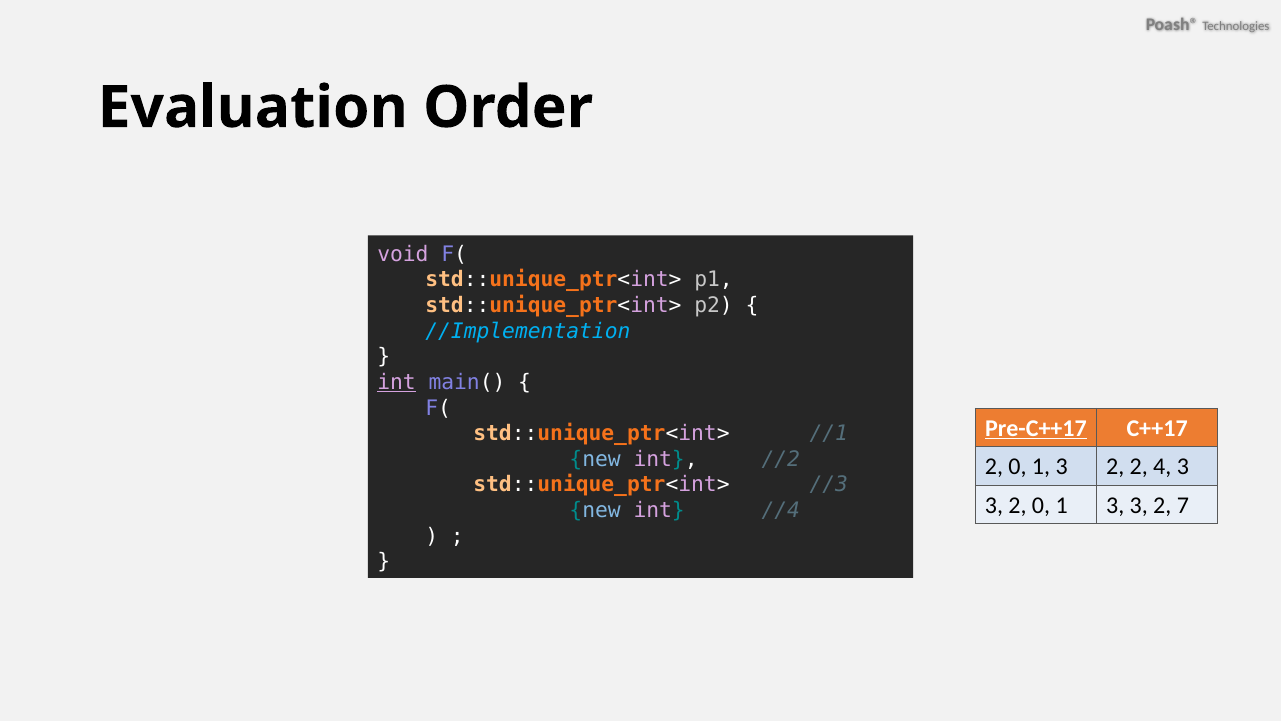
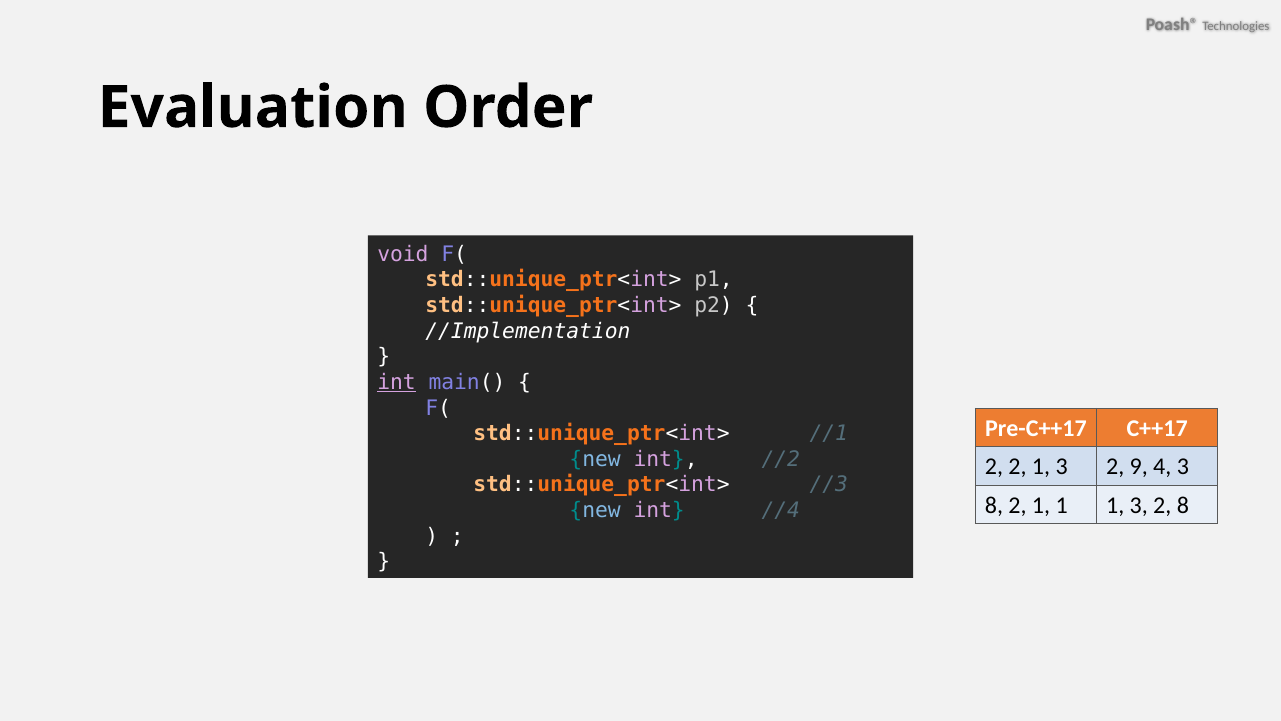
//Implementation colour: light blue -> white (528, 331)
Pre-C++17 underline: present -> none (1036, 428)
0: 0 -> 2 (1018, 466)
2 2: 2 -> 9 (1139, 466)
3: 3 -> 8 (994, 505)
0: 0 -> 1 (1041, 505)
3: 3 -> 1 (1115, 505)
2 7: 7 -> 8 (1183, 505)
